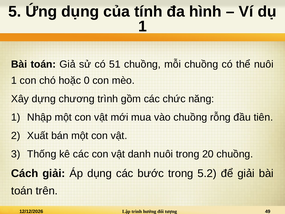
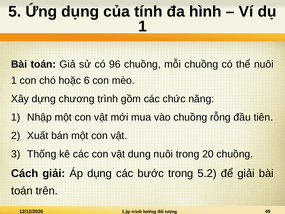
51: 51 -> 96 (115, 64)
0: 0 -> 6 (87, 80)
danh: danh -> dung (139, 154)
